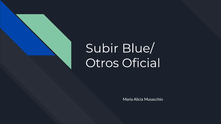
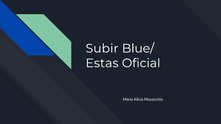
Otros: Otros -> Estas (102, 63)
